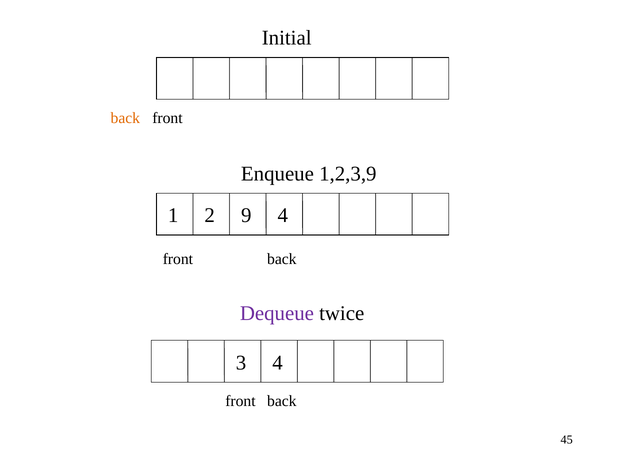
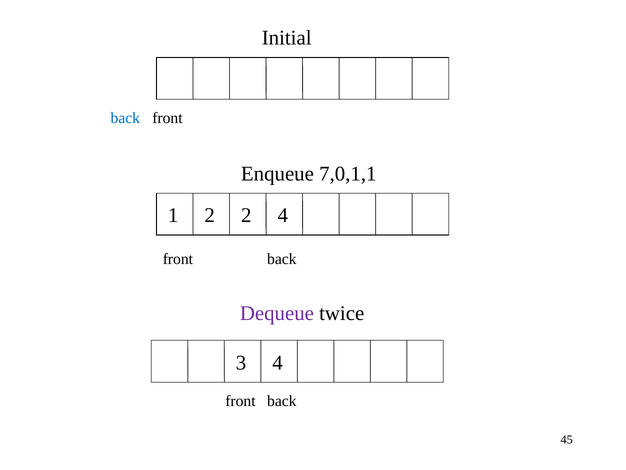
back colour: orange -> blue (125, 118)
1,2,3,9: 1,2,3,9 -> 7,0,1,1 (348, 174)
2 9: 9 -> 2 (246, 215)
